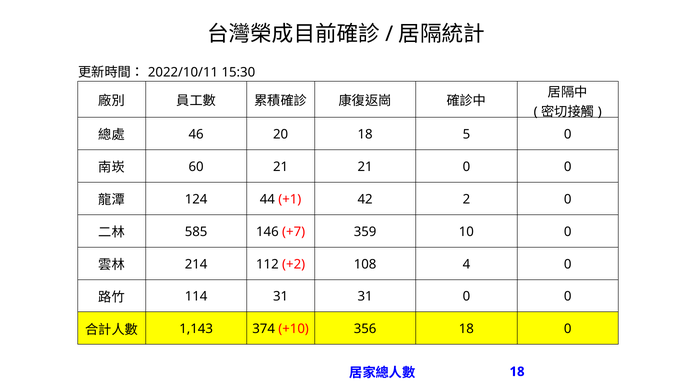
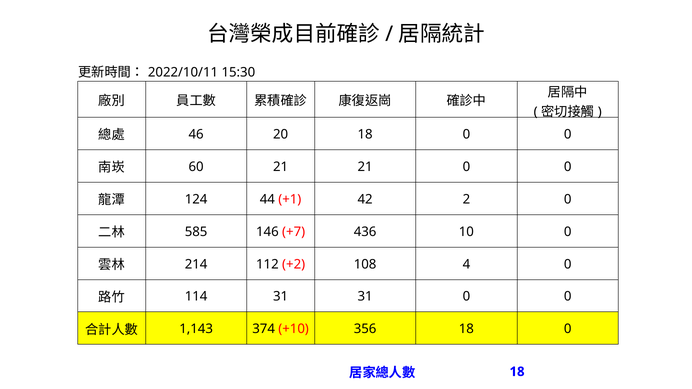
20 18 5: 5 -> 0 (466, 134)
359: 359 -> 436 (365, 232)
